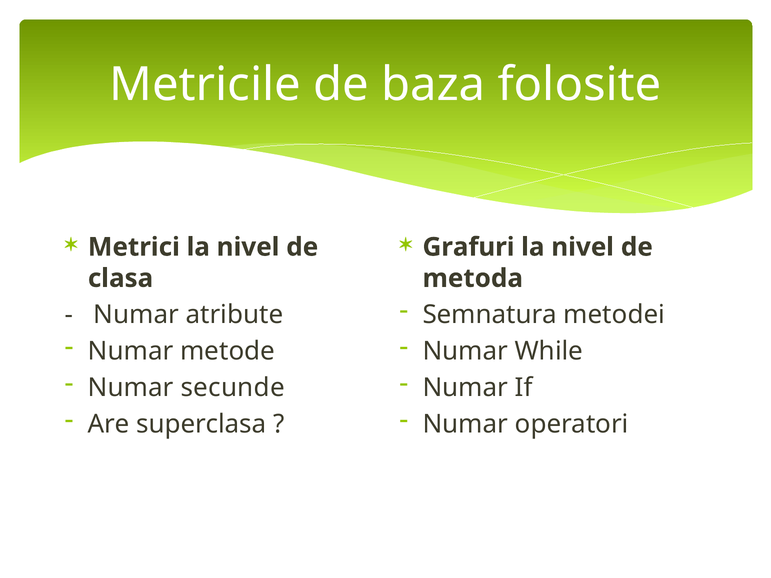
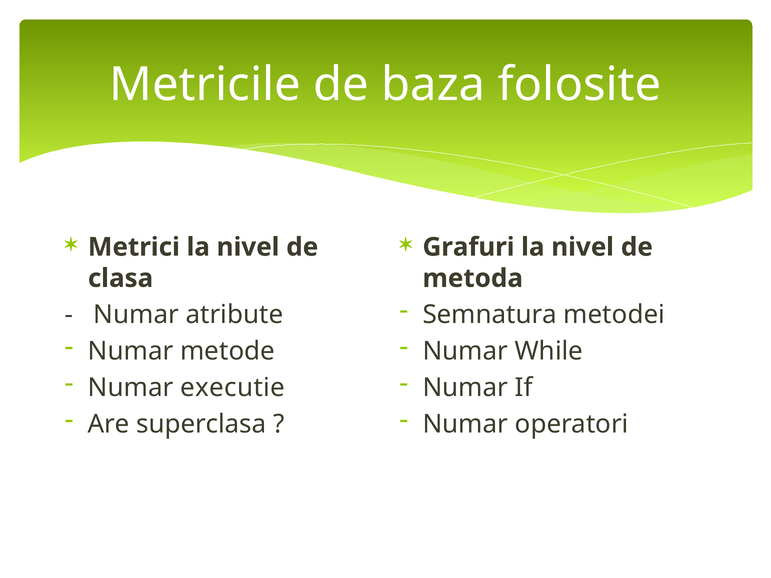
secunde: secunde -> executie (233, 388)
